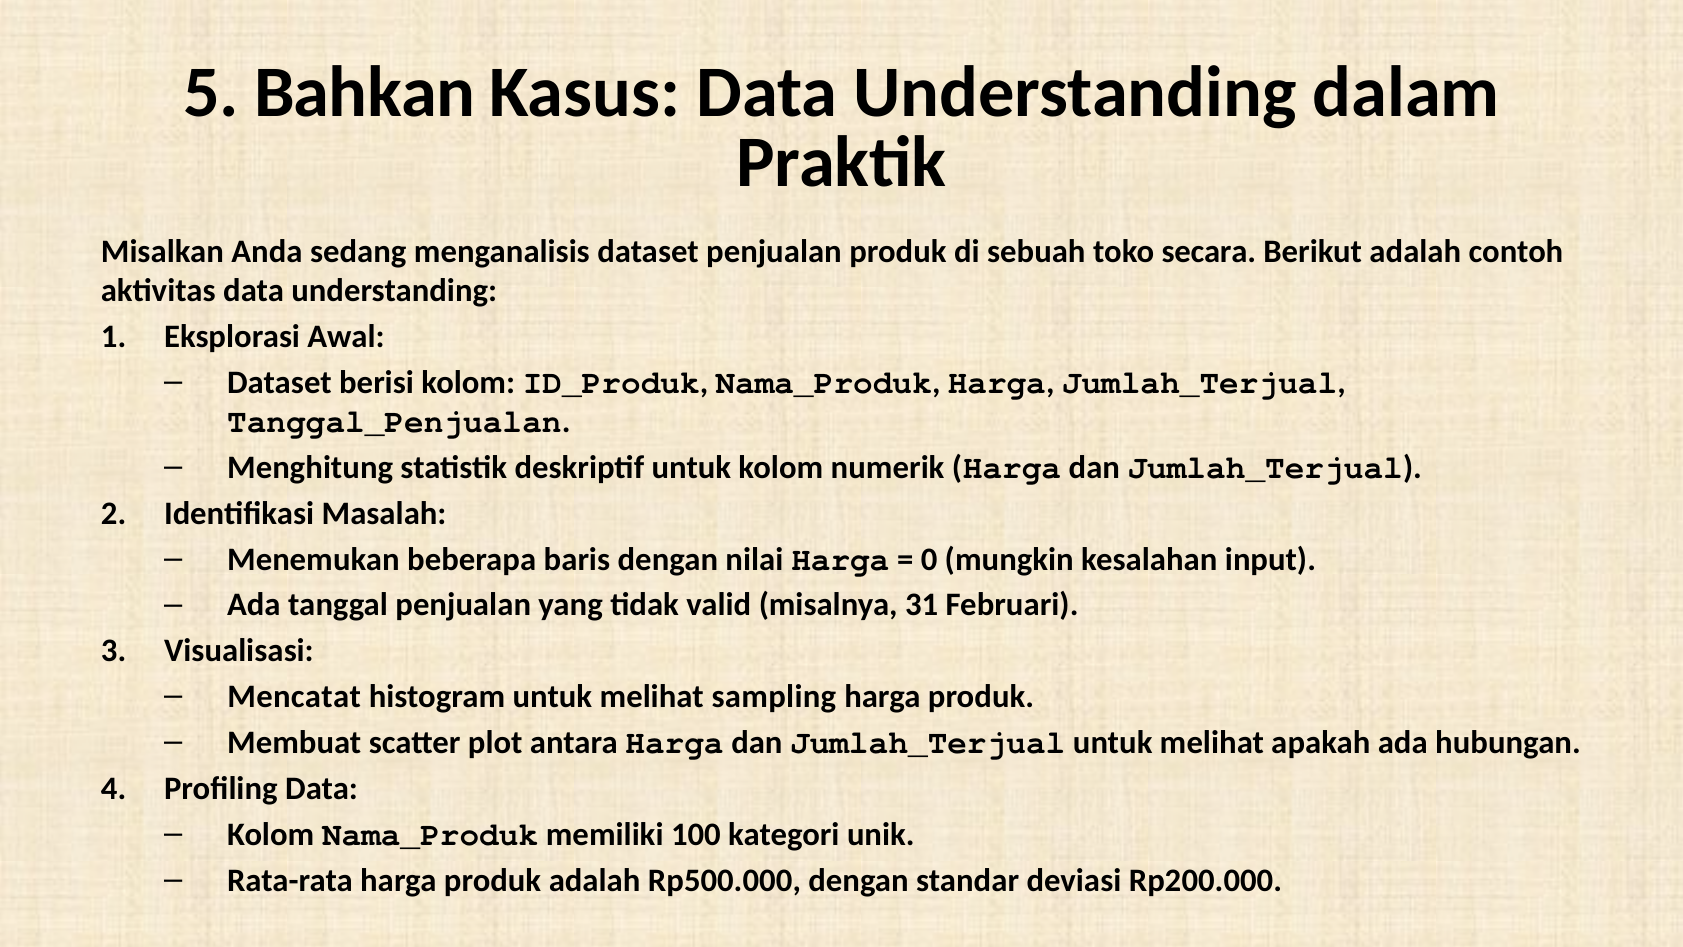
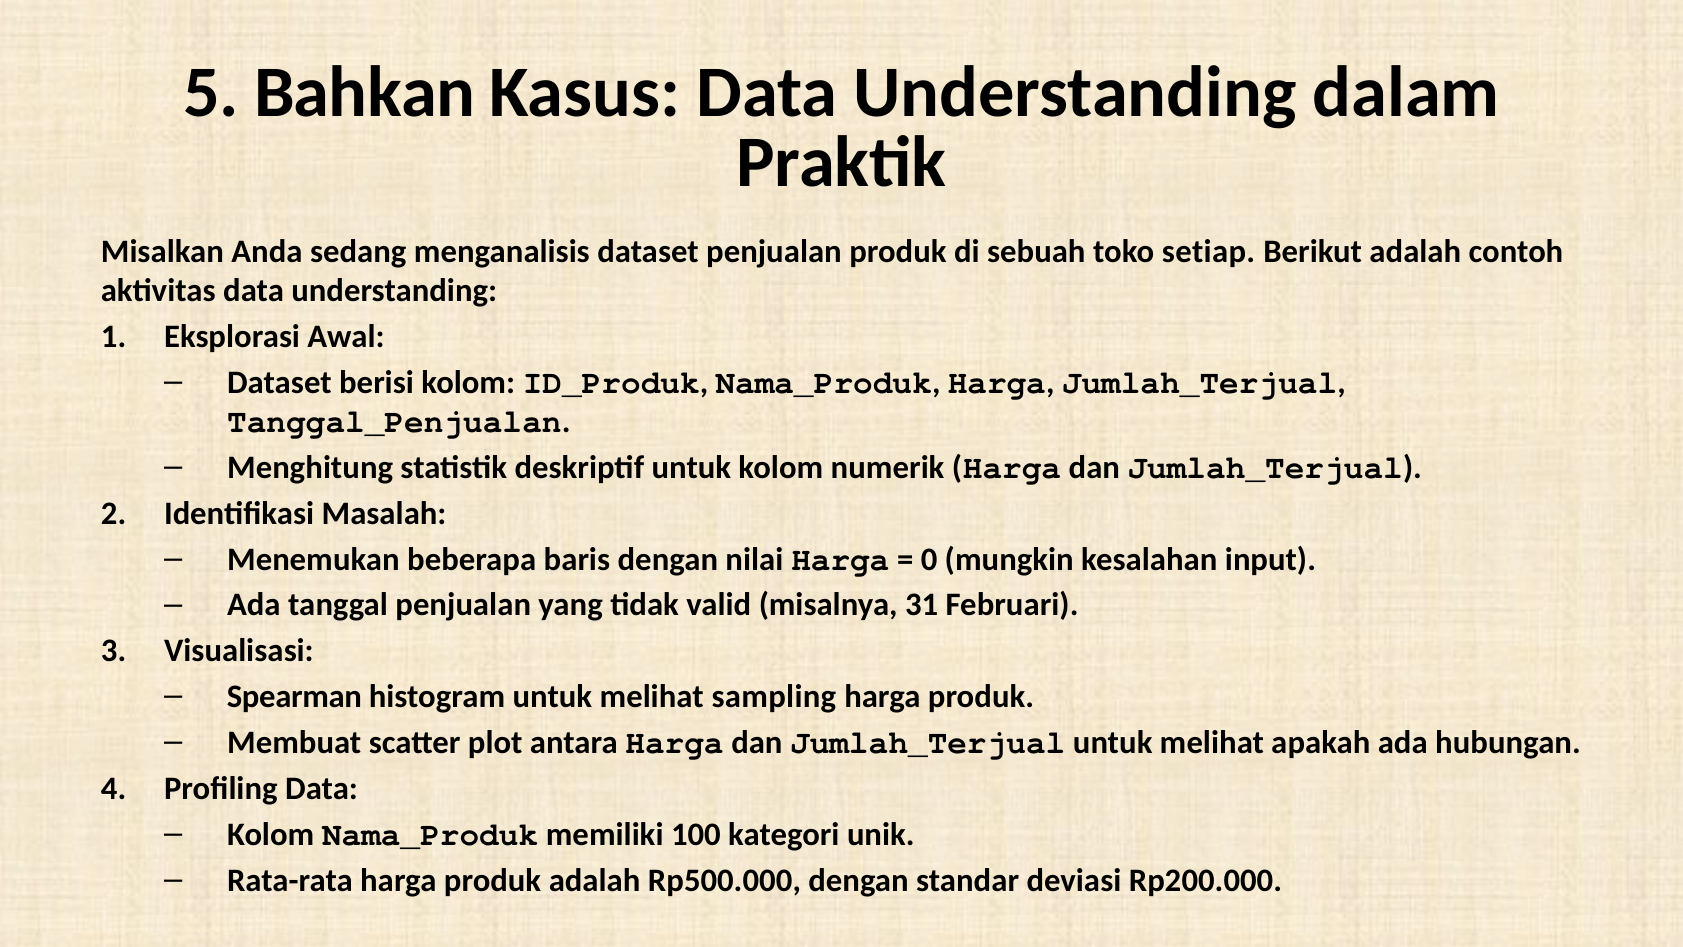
secara: secara -> setiap (1209, 251)
Mencatat: Mencatat -> Spearman (294, 697)
